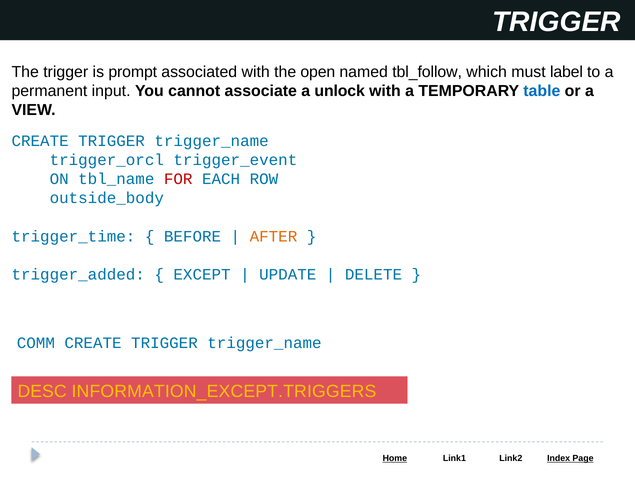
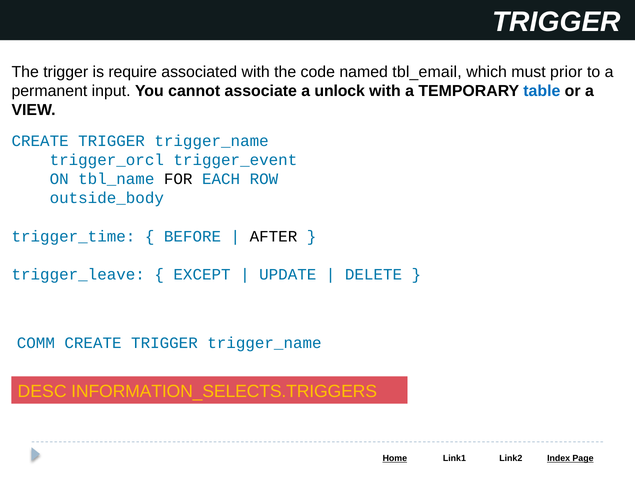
prompt: prompt -> require (133, 72)
open: open -> code (318, 72)
tbl_follow: tbl_follow -> tbl_email (427, 72)
label: label -> prior (566, 72)
FOR colour: red -> black (178, 179)
AFTER colour: orange -> black (273, 236)
trigger_added: trigger_added -> trigger_leave (78, 274)
INFORMATION_EXCEPT.TRIGGERS: INFORMATION_EXCEPT.TRIGGERS -> INFORMATION_SELECTS.TRIGGERS (224, 391)
